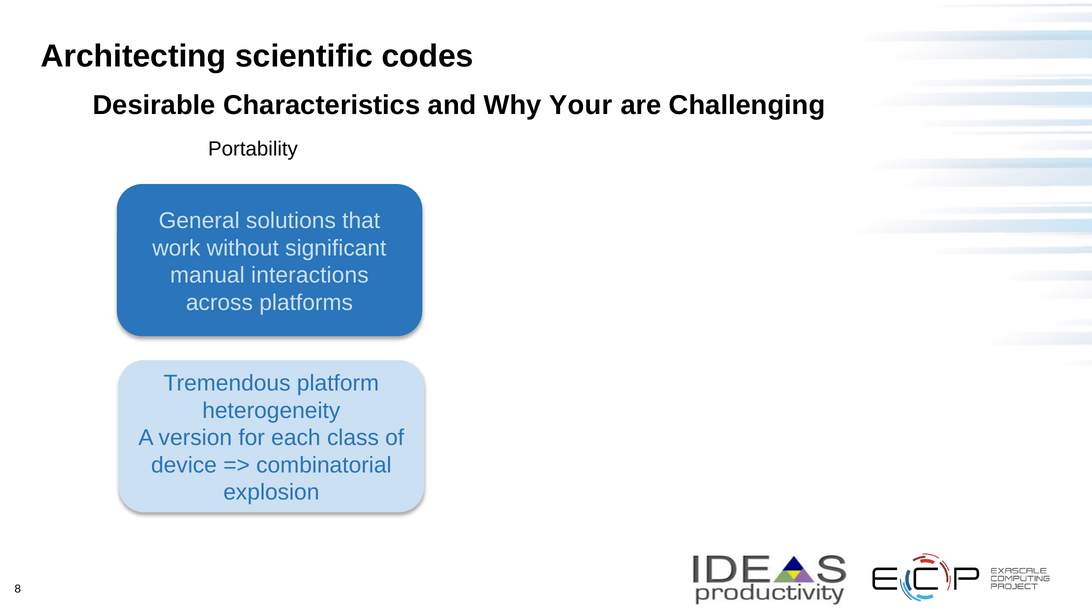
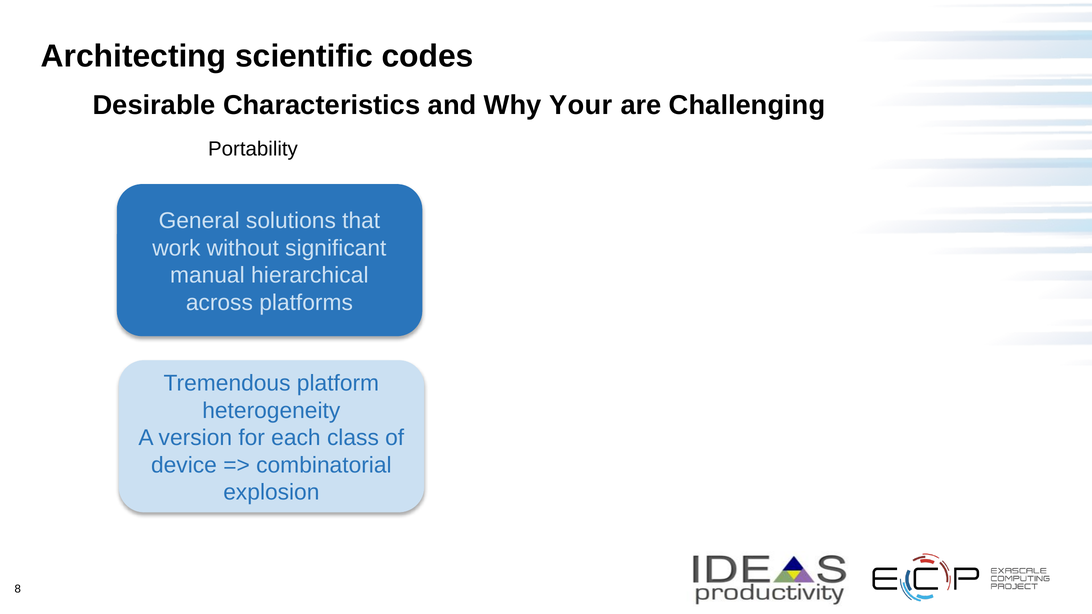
interactions: interactions -> hierarchical (310, 276)
